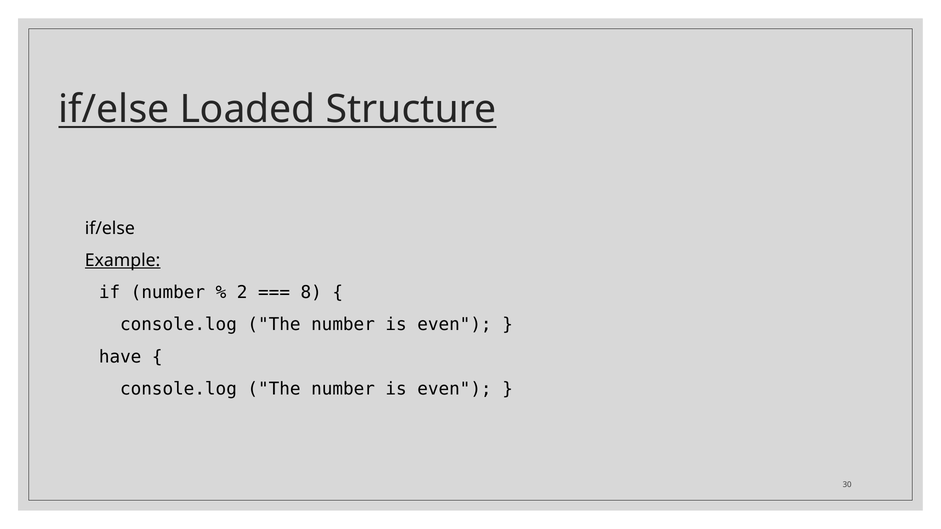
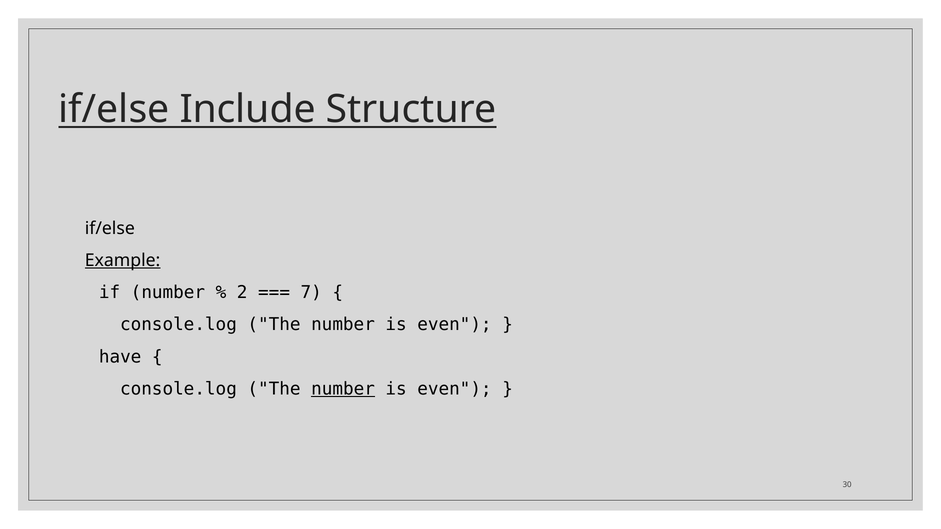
Loaded: Loaded -> Include (248, 109)
8: 8 -> 7 (311, 293)
number underline: none -> present (343, 389)
